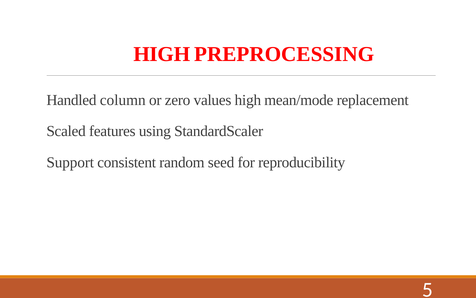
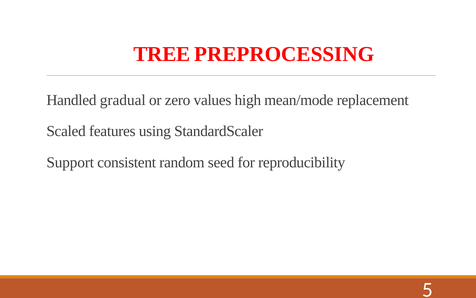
HIGH: HIGH -> TREE (162, 54)
column: column -> gradual (123, 100)
